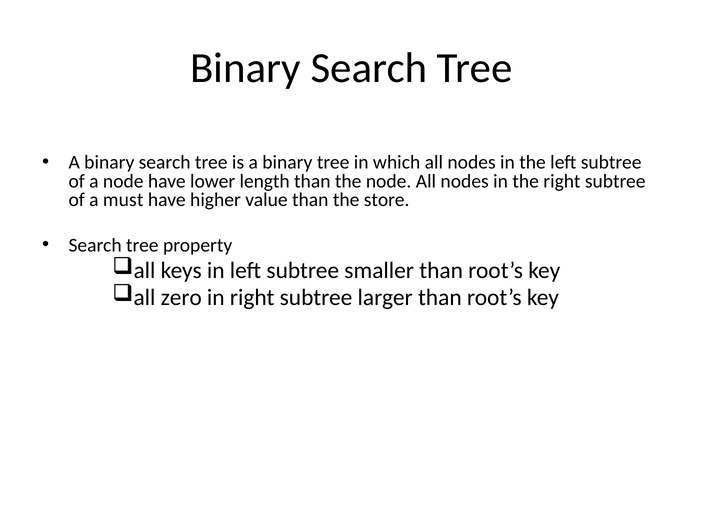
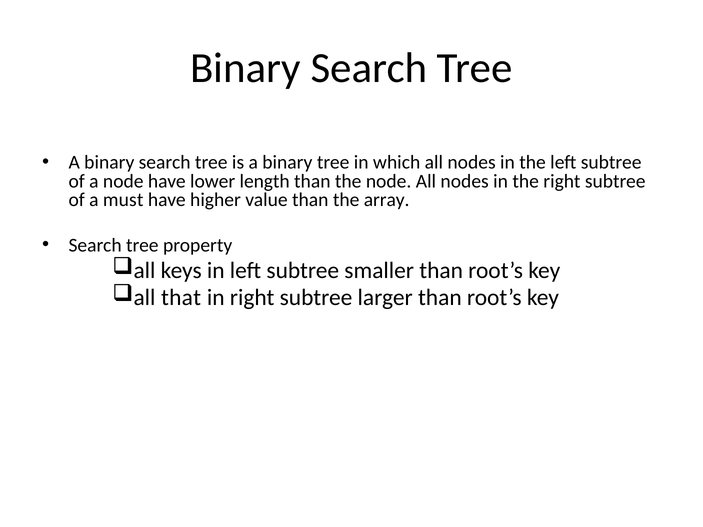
store: store -> array (387, 200)
zero: zero -> that (181, 298)
